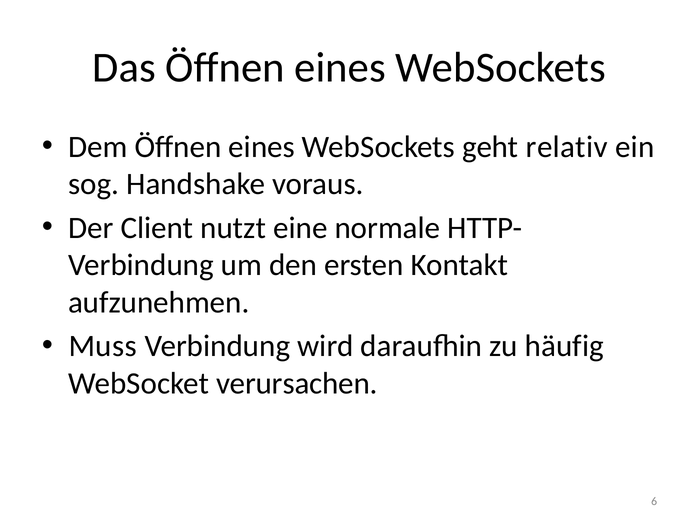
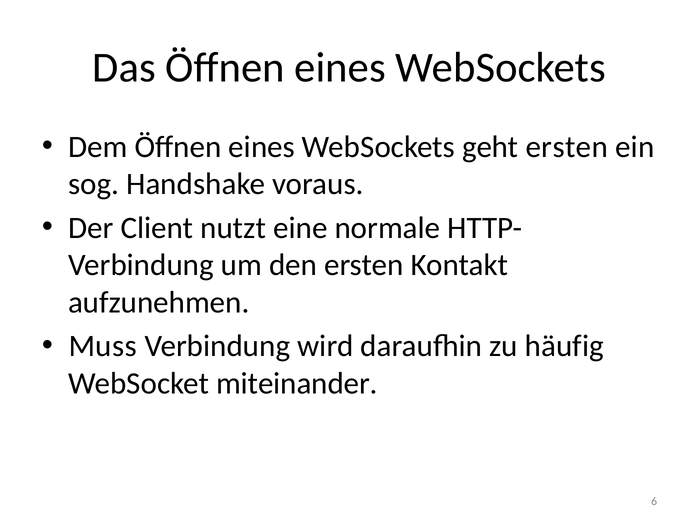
geht relativ: relativ -> ersten (567, 147)
verursachen: verursachen -> miteinander (297, 383)
